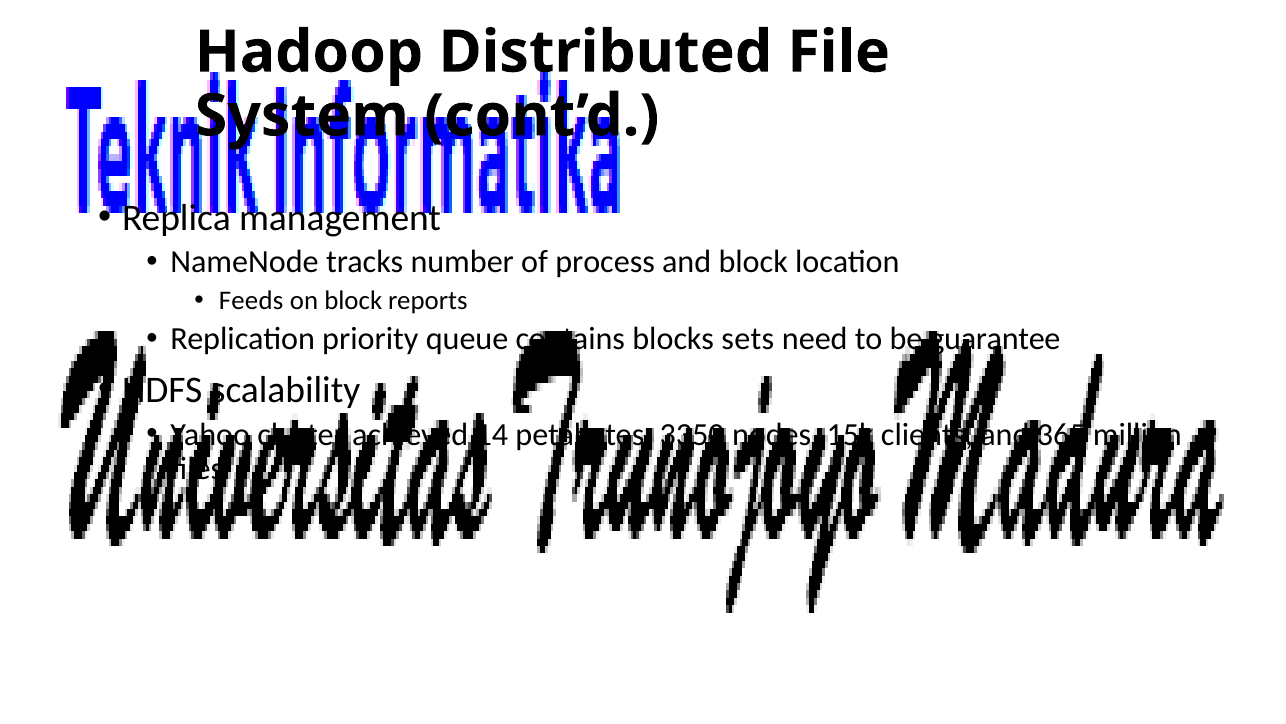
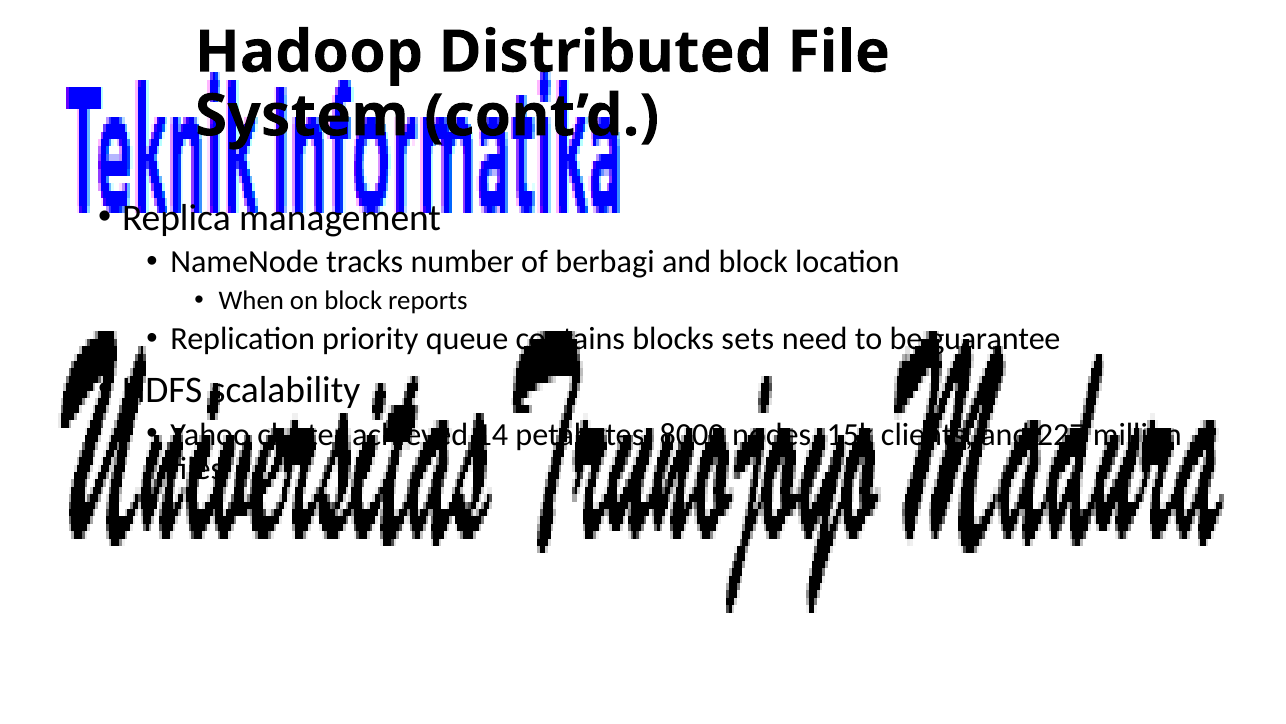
process: process -> berbagi (605, 262)
Feeds: Feeds -> When (251, 300)
3350: 3350 -> 8000 (692, 434)
365: 365 -> 227 (1061, 434)
